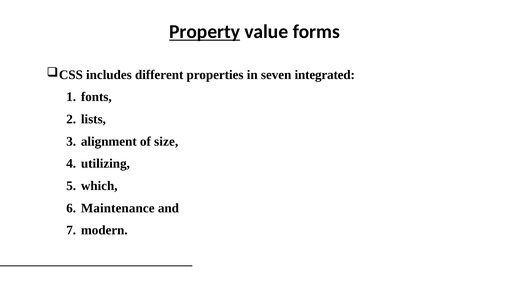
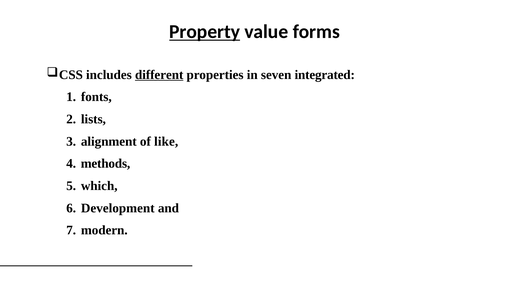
different underline: none -> present (159, 75)
size: size -> like (166, 141)
utilizing: utilizing -> methods (105, 163)
Maintenance: Maintenance -> Development (118, 208)
